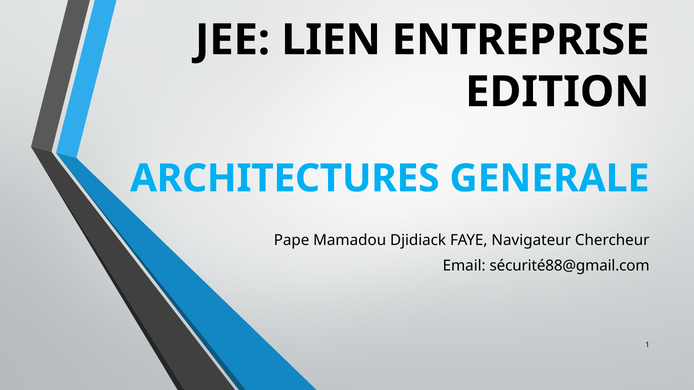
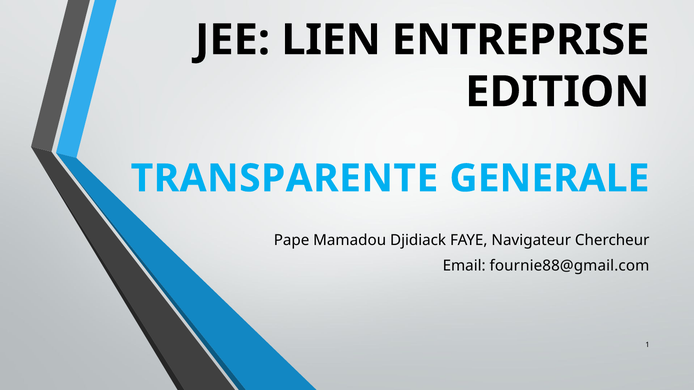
ARCHITECTURES: ARCHITECTURES -> TRANSPARENTE (284, 179)
sécurité88@gmail.com: sécurité88@gmail.com -> fournie88@gmail.com (569, 266)
